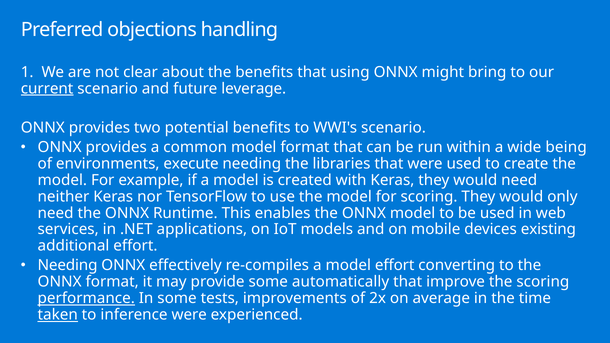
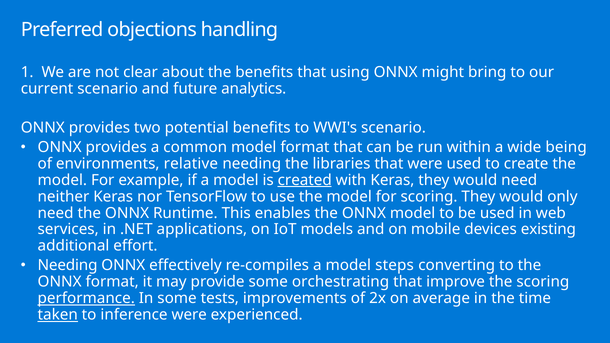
current underline: present -> none (47, 89)
leverage: leverage -> analytics (254, 89)
execute: execute -> relative (191, 164)
created underline: none -> present (305, 180)
model effort: effort -> steps (395, 265)
automatically: automatically -> orchestrating (341, 282)
